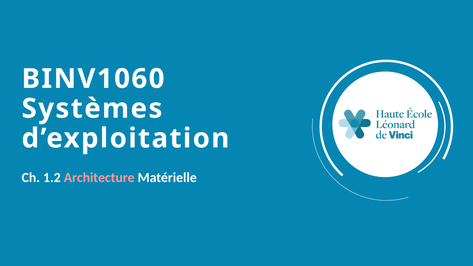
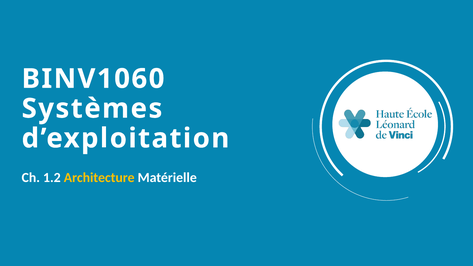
Architecture colour: pink -> yellow (99, 178)
